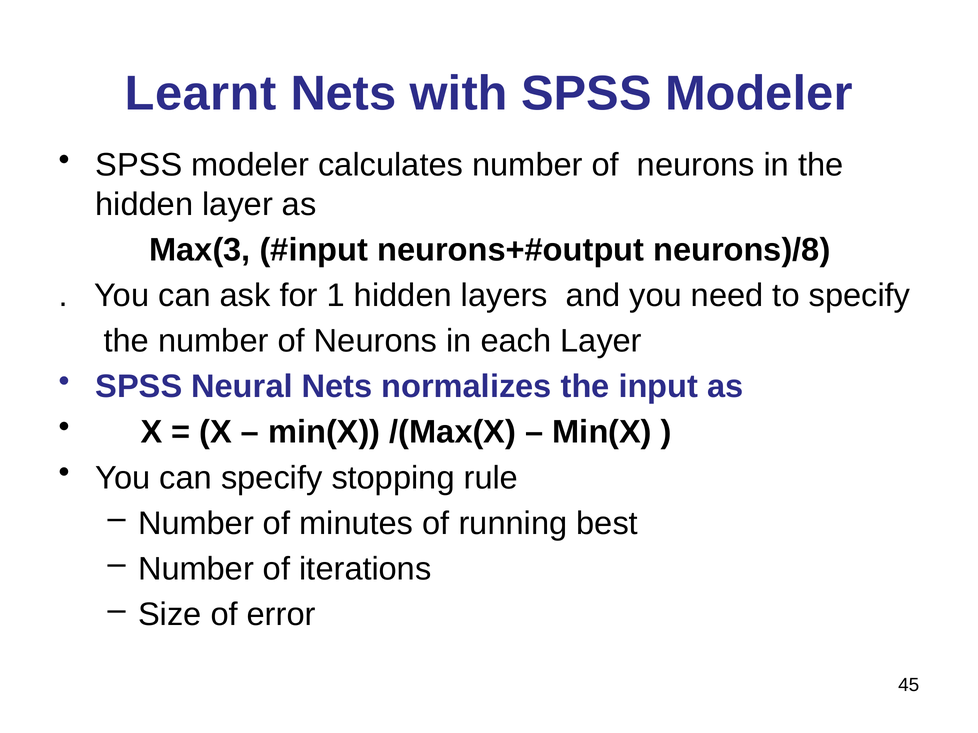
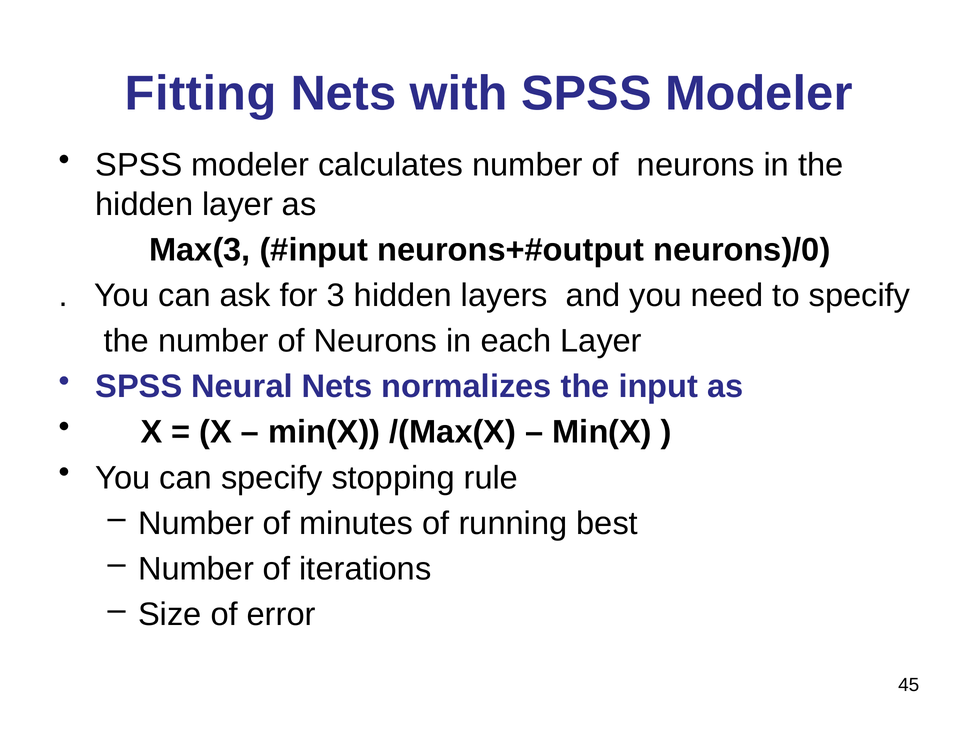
Learnt: Learnt -> Fitting (201, 94)
neurons)/8: neurons)/8 -> neurons)/0 (742, 250)
1: 1 -> 3 (336, 296)
